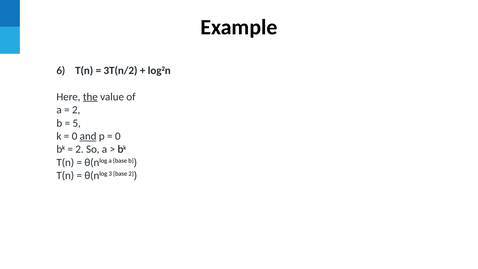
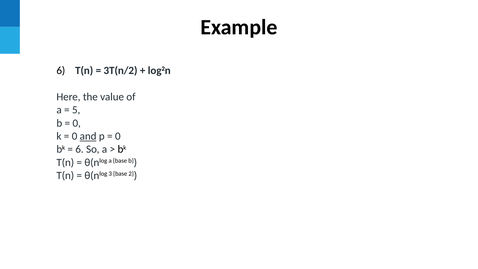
the underline: present -> none (90, 97)
2: 2 -> 5 (76, 110)
5: 5 -> 0 (77, 123)
2: 2 -> 6 (80, 149)
